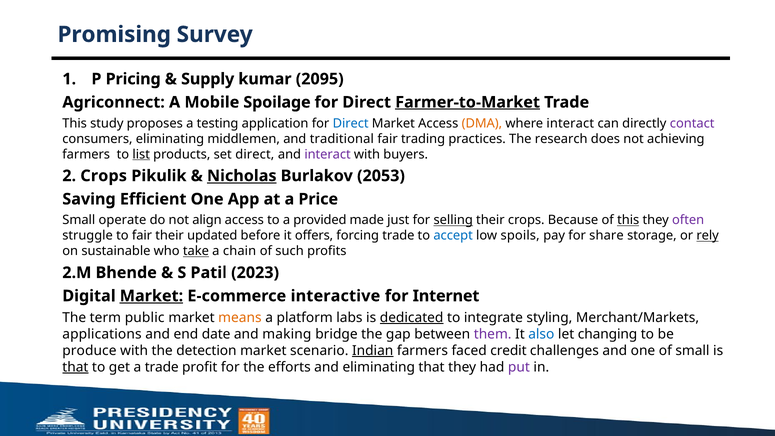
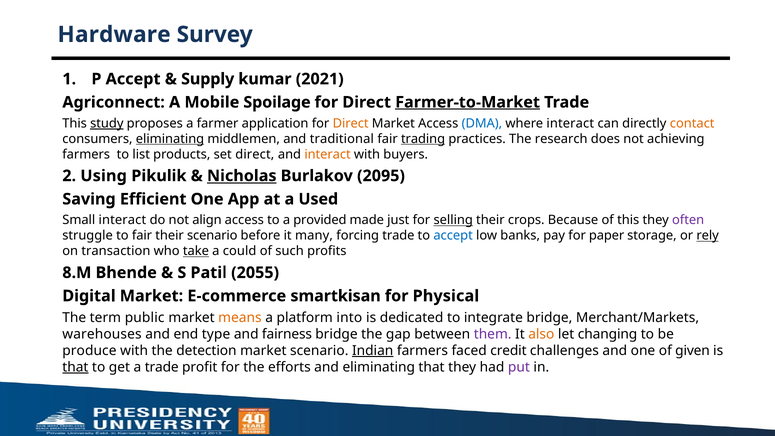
Promising: Promising -> Hardware (114, 35)
P Pricing: Pricing -> Accept (133, 79)
2095: 2095 -> 2021 (320, 79)
study underline: none -> present (107, 123)
testing: testing -> farmer (218, 123)
Direct colour: blue -> orange (351, 123)
DMA colour: orange -> blue (482, 123)
contact colour: purple -> orange (692, 123)
eliminating underline: none -> present (170, 139)
trading underline: none -> present (423, 139)
list underline: present -> none (141, 154)
interact colour: purple -> orange (328, 154)
2 Crops: Crops -> Using (104, 176)
2053: 2053 -> 2095 (381, 176)
Price: Price -> Used (318, 199)
Small operate: operate -> interact (122, 220)
this underline: present -> none (628, 220)
their updated: updated -> scenario (212, 236)
offers: offers -> many (314, 236)
spoils: spoils -> banks (520, 236)
share: share -> paper (607, 236)
sustainable: sustainable -> transaction (116, 251)
chain: chain -> could (240, 251)
2.M: 2.M -> 8.M (77, 273)
2023: 2023 -> 2055 (255, 273)
Market underline: present -> none (151, 296)
interactive: interactive -> smartkisan (336, 296)
Internet: Internet -> Physical (446, 296)
labs: labs -> into (349, 318)
dedicated underline: present -> none (412, 318)
integrate styling: styling -> bridge (549, 318)
applications: applications -> warehouses (102, 334)
date: date -> type (216, 334)
making: making -> fairness (287, 334)
also colour: blue -> orange (541, 334)
of small: small -> given (693, 351)
